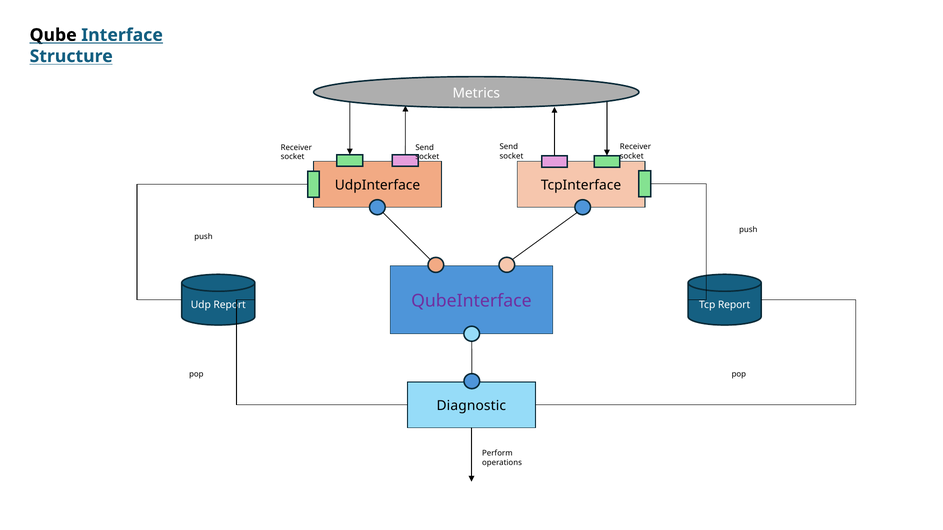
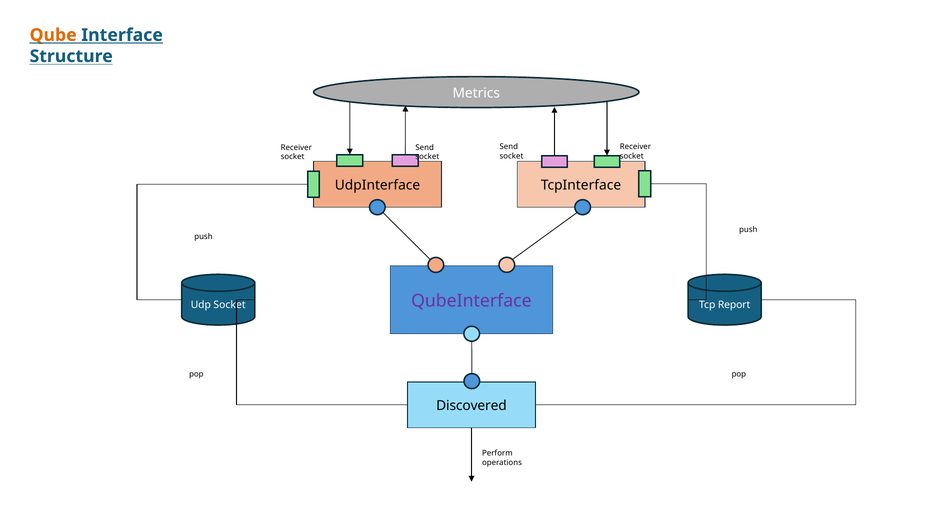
Qube colour: black -> orange (53, 35)
Udp Report: Report -> Socket (230, 305)
Diagnostic: Diagnostic -> Discovered (471, 406)
